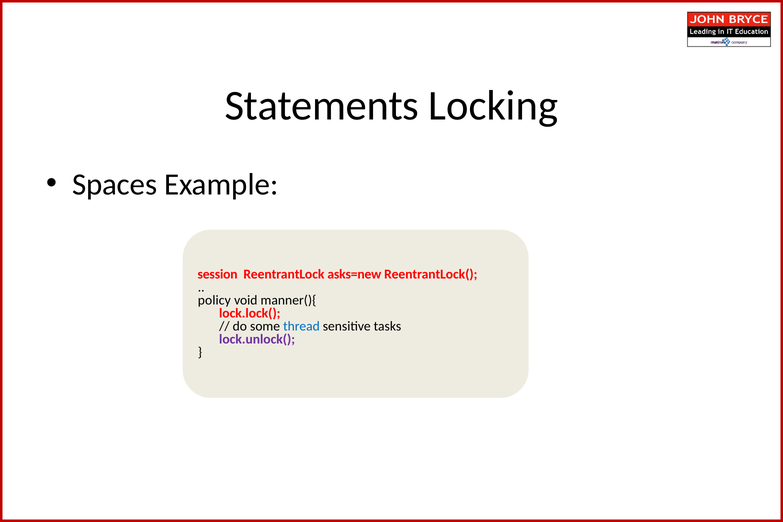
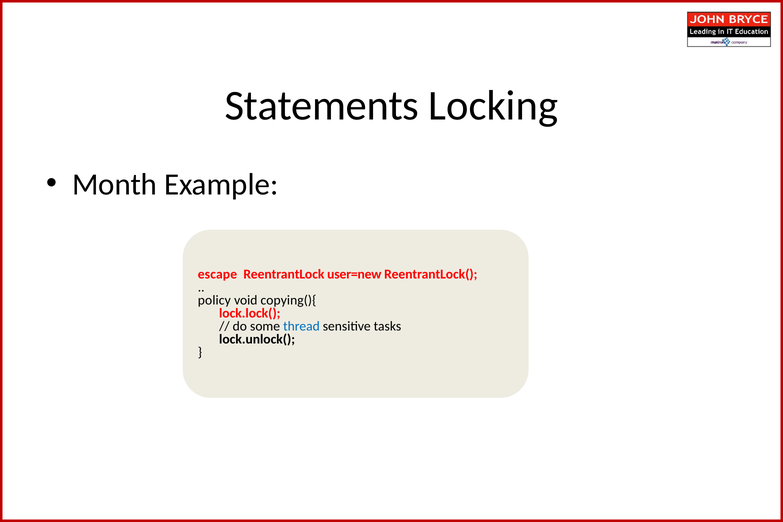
Spaces: Spaces -> Month (115, 184)
session: session -> escape (217, 274)
asks=new: asks=new -> user=new (354, 274)
manner(){: manner(){ -> copying(){ (288, 300)
lock.unlock( colour: purple -> black (257, 339)
